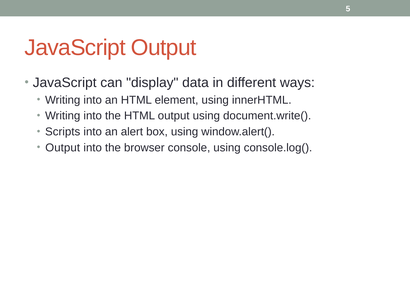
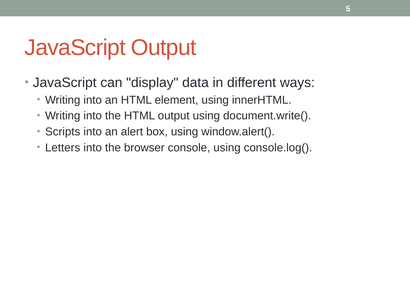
Output: Output -> Letters (63, 148)
